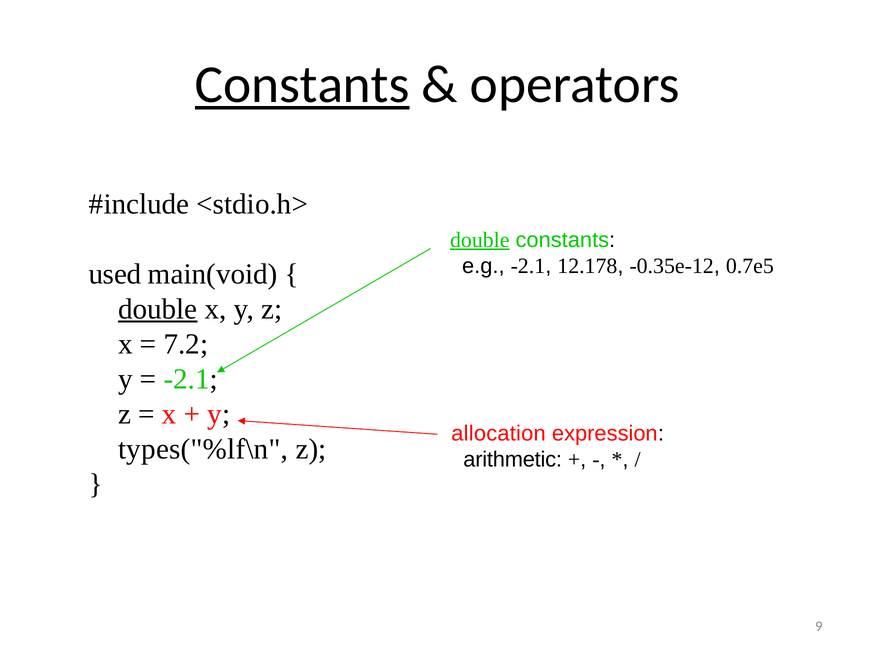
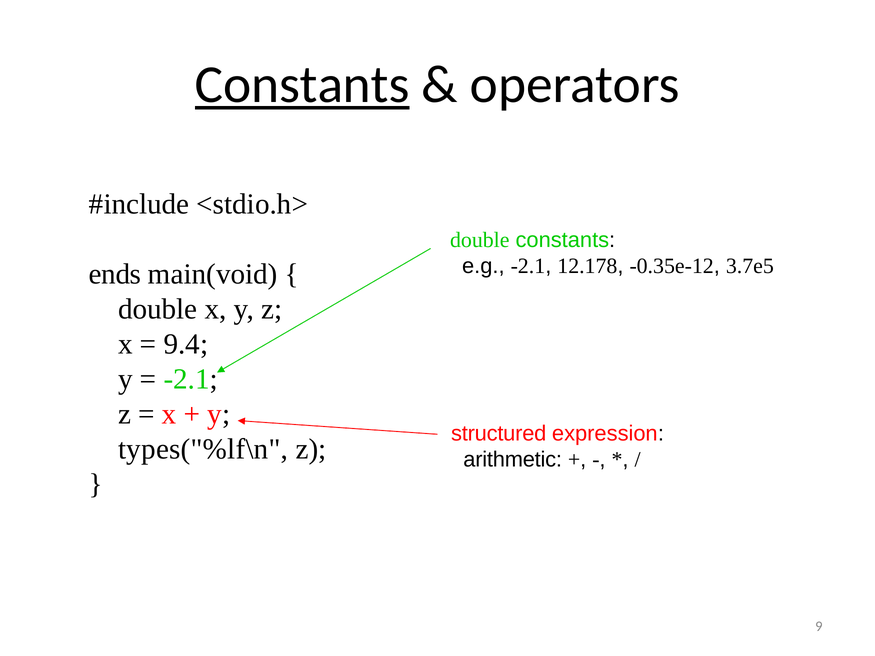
double underline: present -> none (480, 240)
0.7e5: 0.7e5 -> 3.7e5 (750, 266)
used: used -> ends (115, 274)
double underline: present -> none (158, 309)
7.2: 7.2 -> 9.4 (186, 344)
allocation: allocation -> structured (499, 433)
